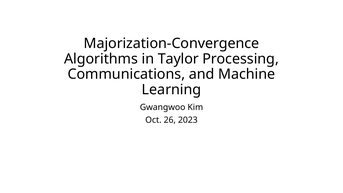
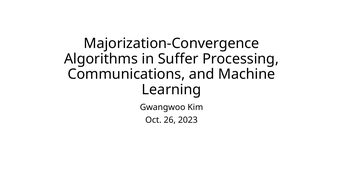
Taylor: Taylor -> Suffer (178, 59)
